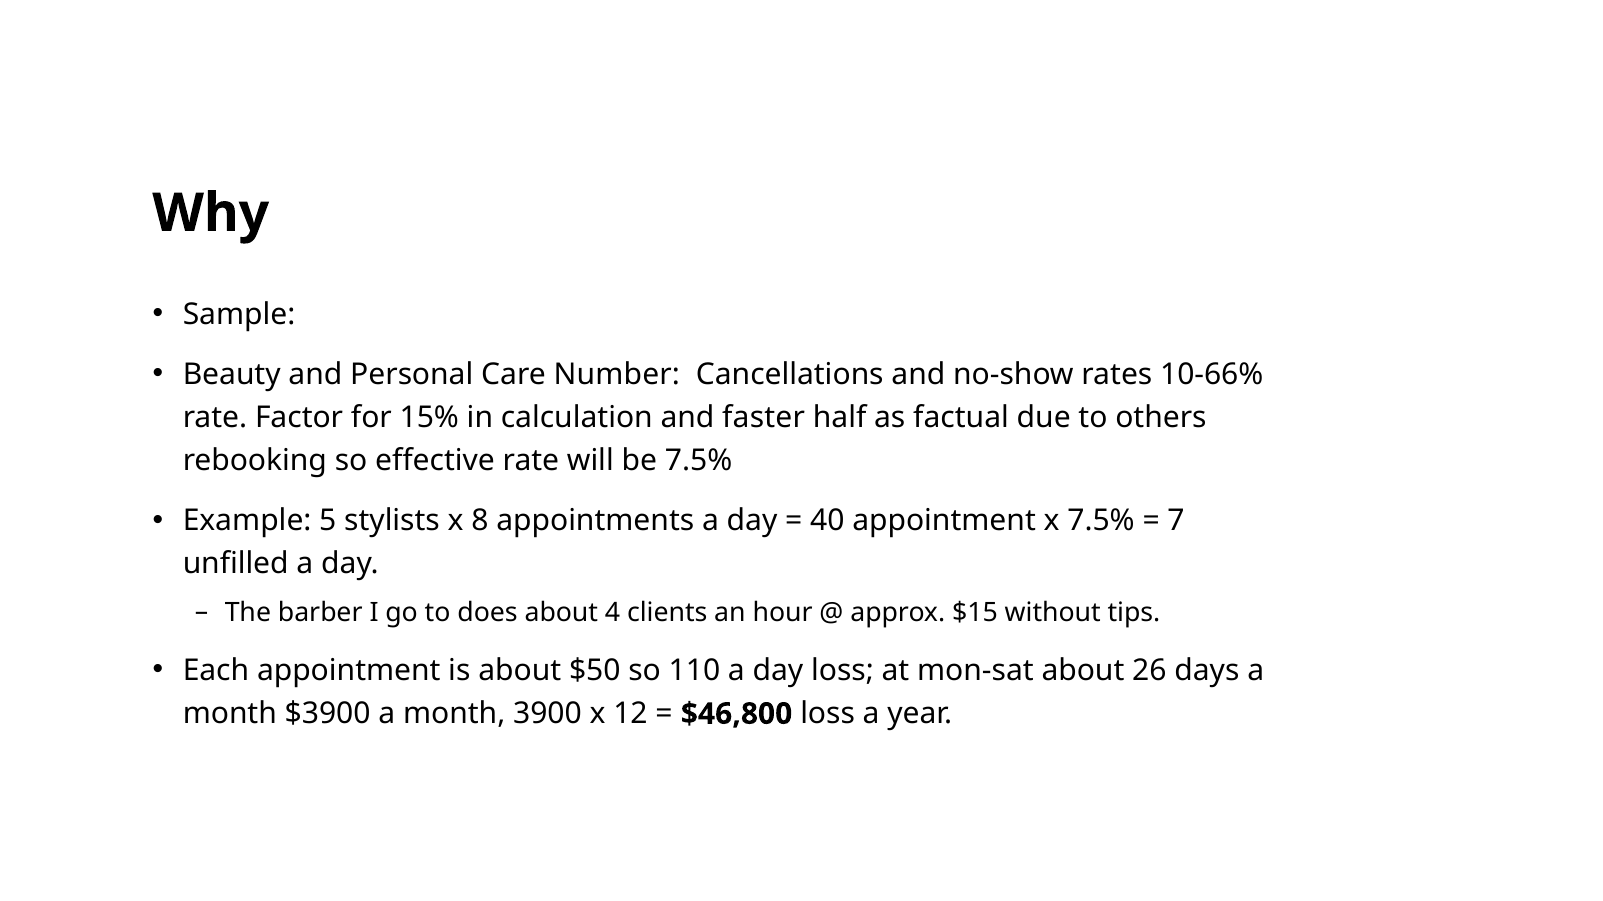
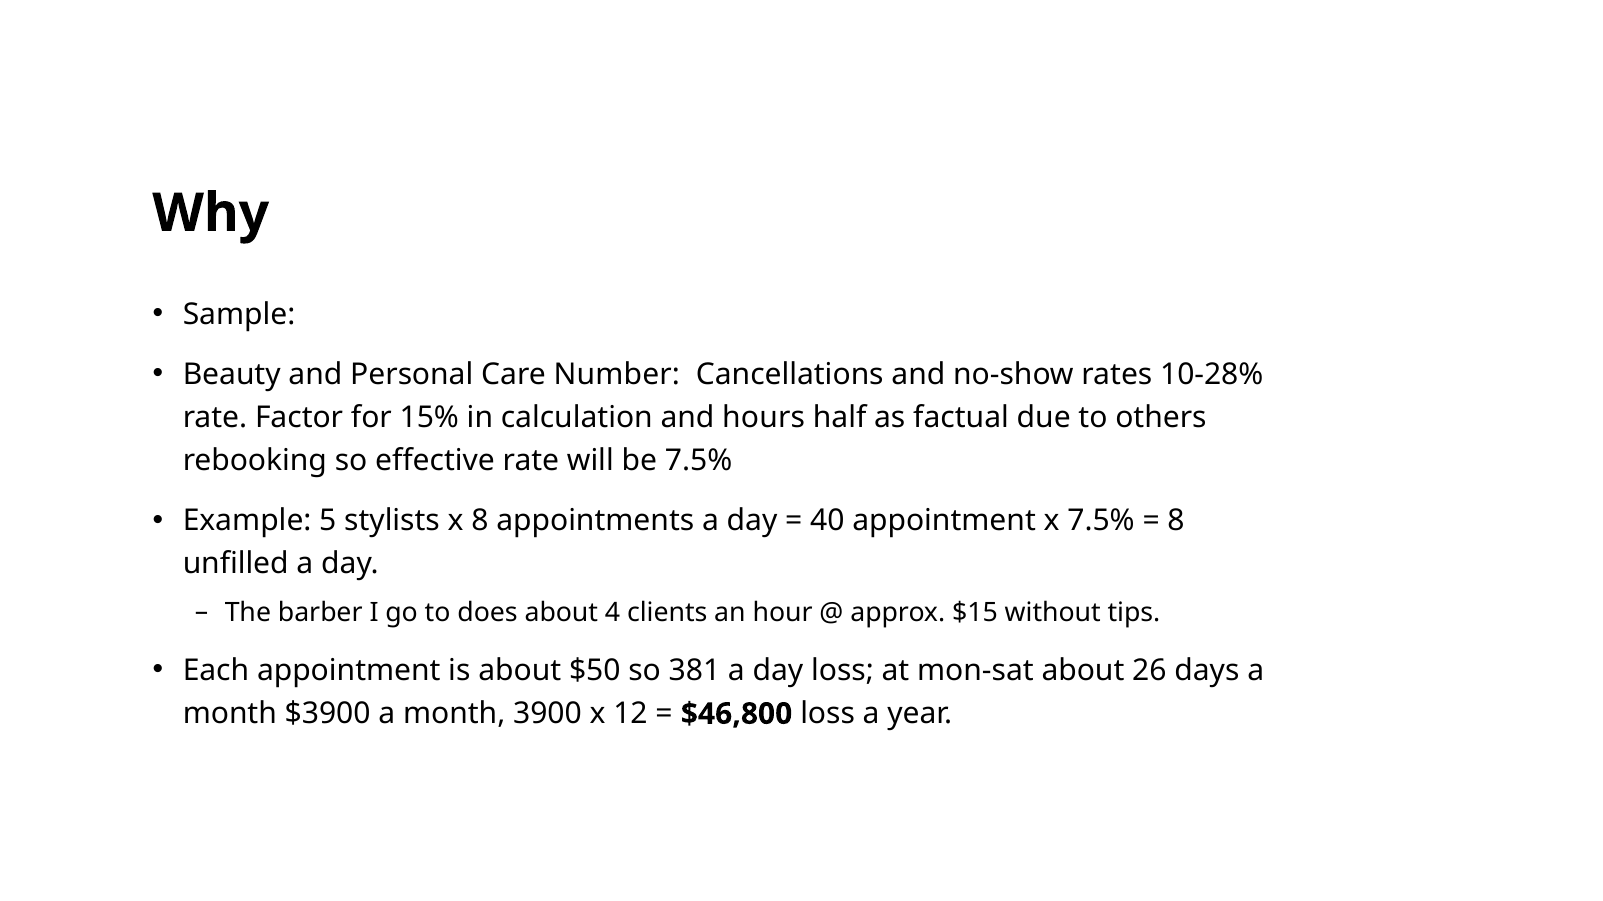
10-66%: 10-66% -> 10-28% (1212, 375)
faster: faster -> hours (764, 418)
7: 7 -> 8 (1176, 521)
110: 110 -> 381 (694, 671)
